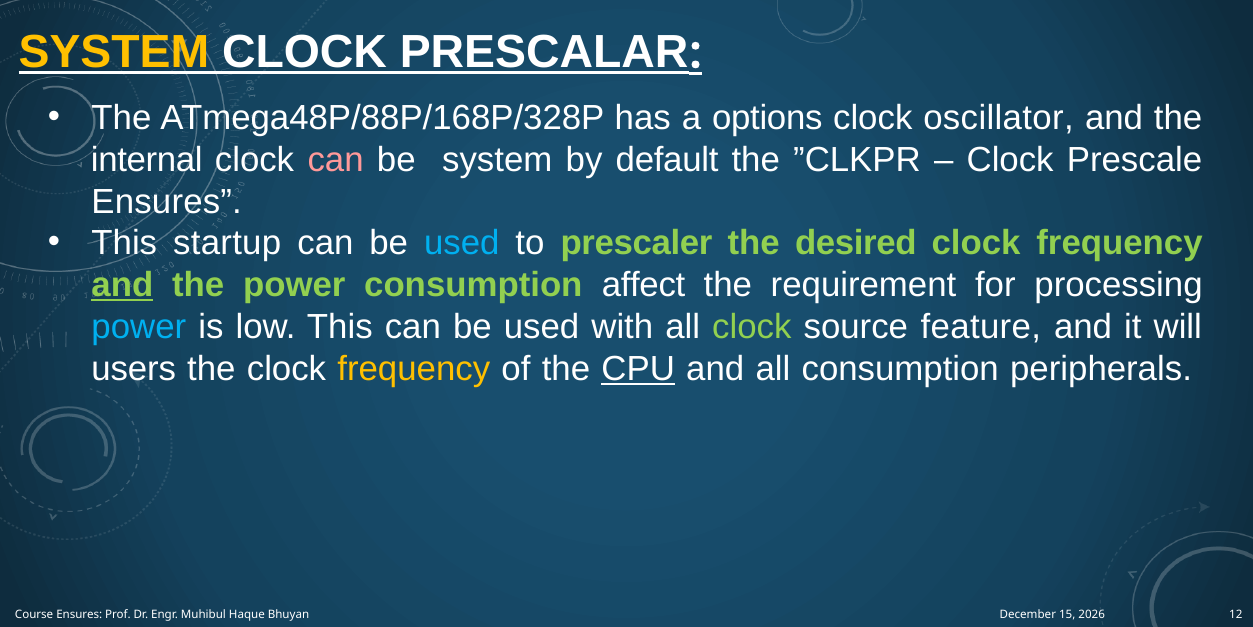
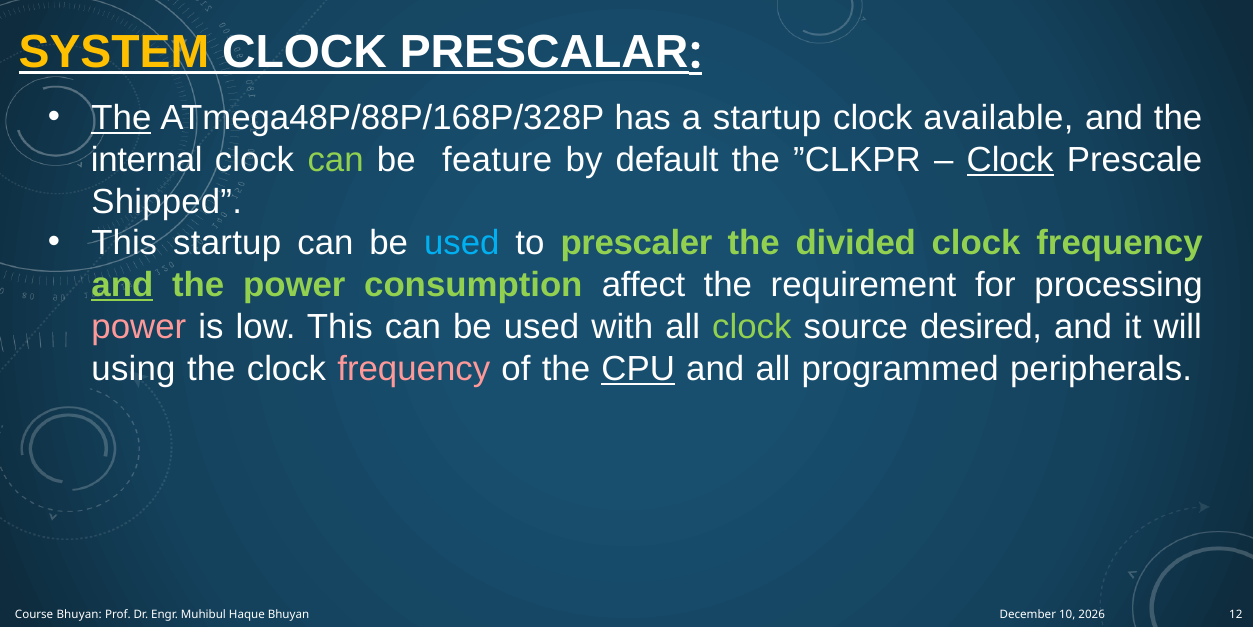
The underline: none -> present (121, 118)
a options: options -> startup (767, 118)
oscillator: oscillator -> available (998, 118)
can colour: pink -> light green (336, 160)
be system: system -> feature (497, 160)
Clock underline: none -> present (1010, 160)
Ensures: Ensures -> Shipped (167, 201)
desired: desired -> divided (856, 243)
power colour: light blue -> pink (139, 327)
feature: feature -> desired (981, 327)
users: users -> using (134, 368)
frequency colour: yellow -> pink (414, 368)
all consumption: consumption -> programmed (900, 368)
15: 15 -> 10 (1067, 614)
Course Ensures: Ensures -> Bhuyan (79, 615)
